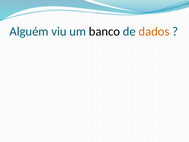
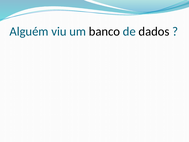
dados colour: orange -> black (154, 31)
